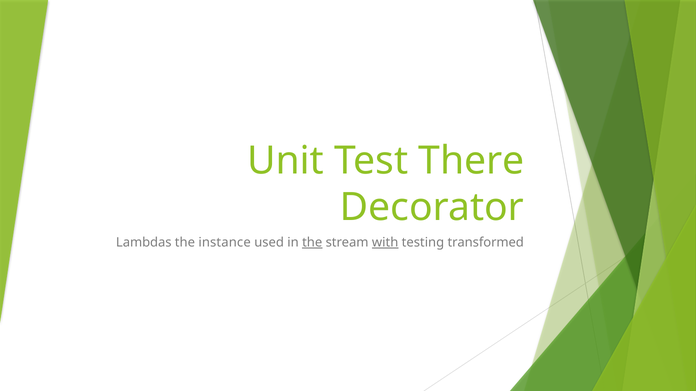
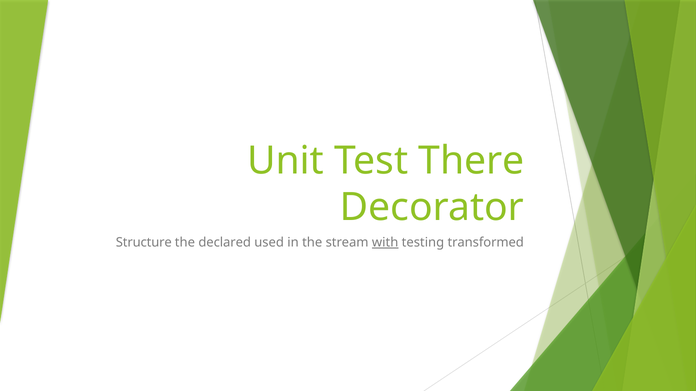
Lambdas: Lambdas -> Structure (144, 243)
instance: instance -> declared (225, 243)
the underline: present -> none (312, 243)
